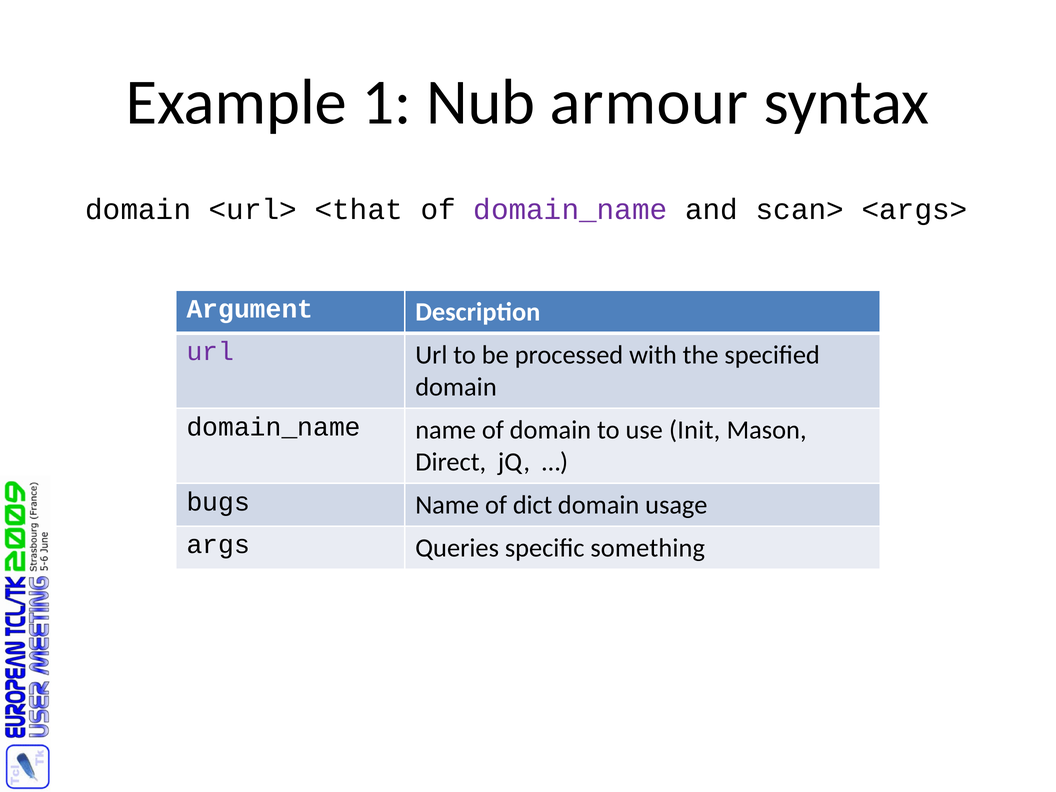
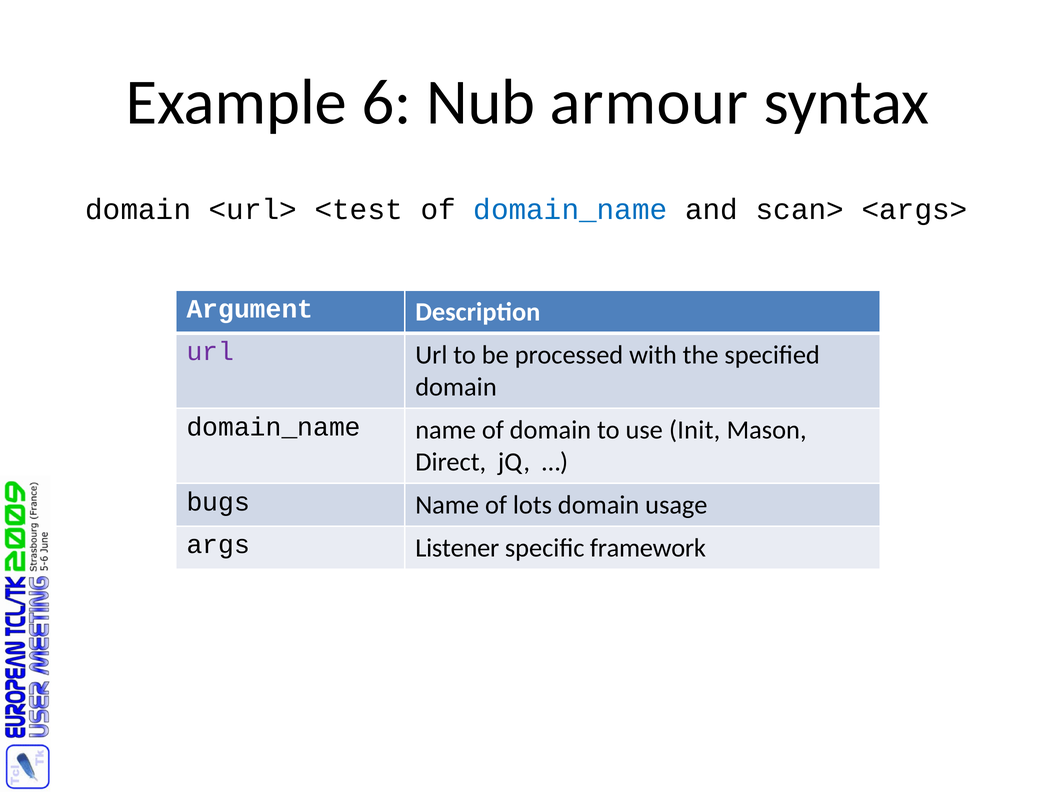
1: 1 -> 6 (386, 102)
<that: <that -> <test (359, 210)
domain_name colour: purple -> blue (570, 210)
dict: dict -> lots (532, 505)
Queries: Queries -> Listener (457, 548)
something: something -> framework (648, 548)
